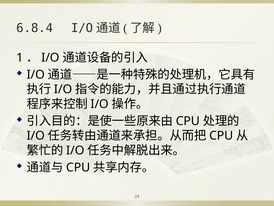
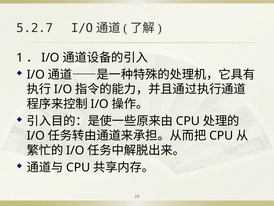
6.8.4: 6.8.4 -> 5.2.7 (35, 28)
